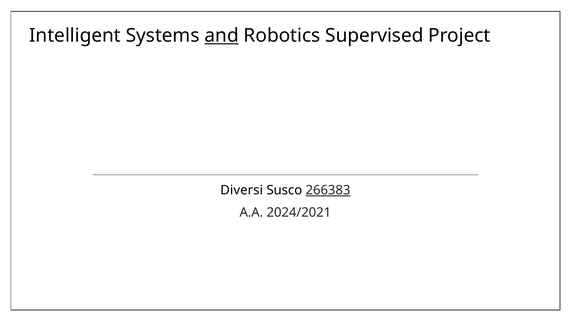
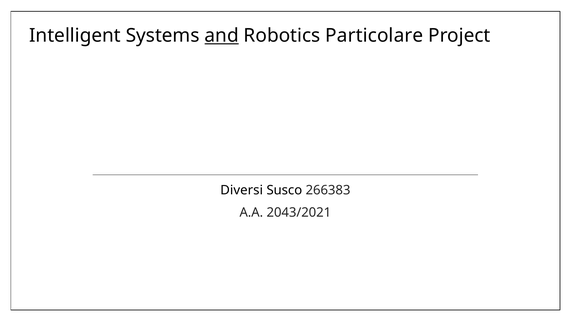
Supervised: Supervised -> Particolare (374, 36)
266383 underline: present -> none (328, 190)
2024/2021: 2024/2021 -> 2043/2021 (299, 213)
